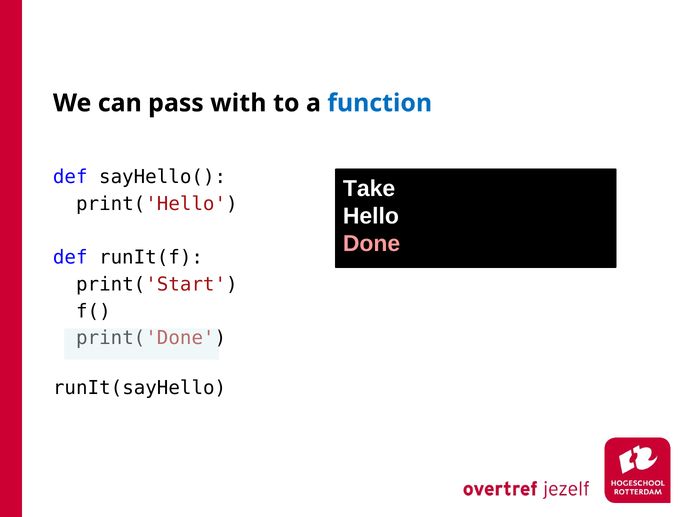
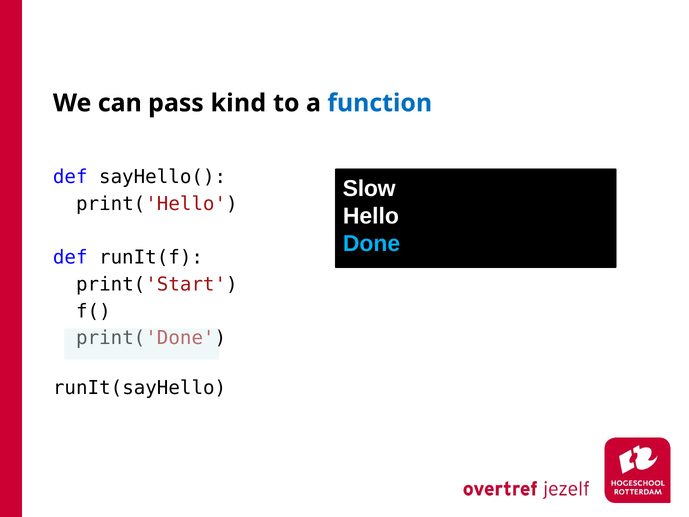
with: with -> kind (238, 103)
Take: Take -> Slow (369, 188)
Done colour: pink -> light blue (372, 244)
